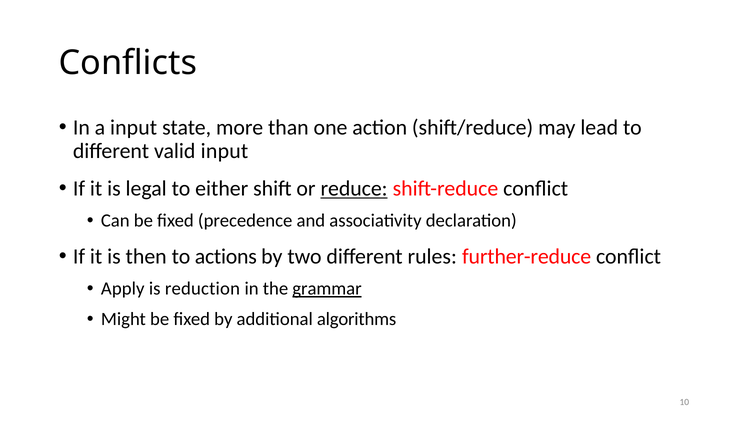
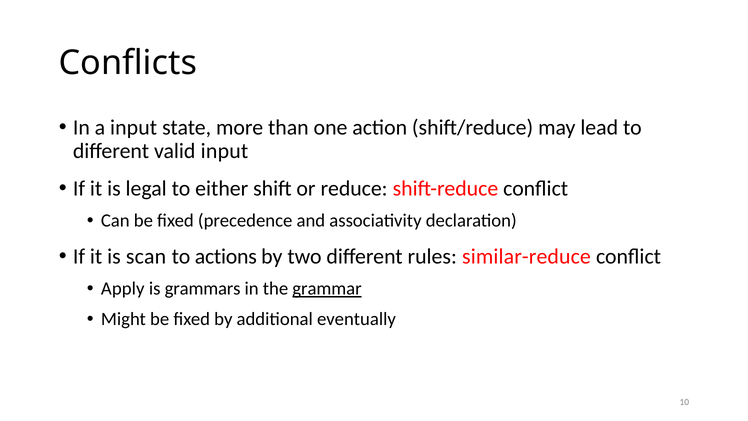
reduce underline: present -> none (354, 189)
then: then -> scan (146, 256)
further-reduce: further-reduce -> similar-reduce (526, 256)
reduction: reduction -> grammars (203, 289)
algorithms: algorithms -> eventually (356, 319)
